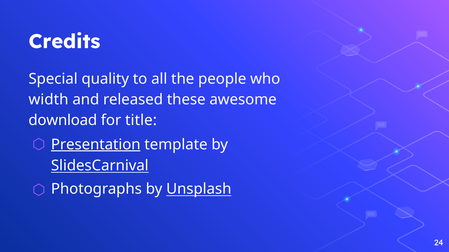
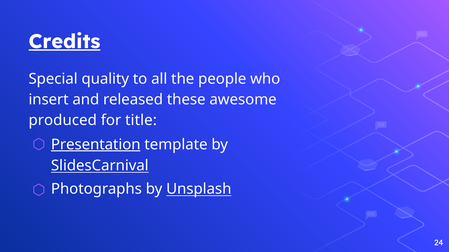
Credits underline: none -> present (64, 42)
width: width -> insert (49, 100)
download: download -> produced (63, 120)
